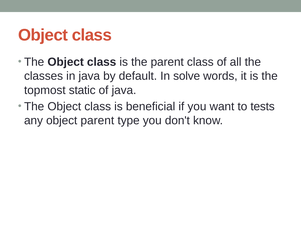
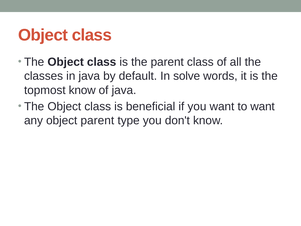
topmost static: static -> know (82, 90)
to tests: tests -> want (263, 106)
